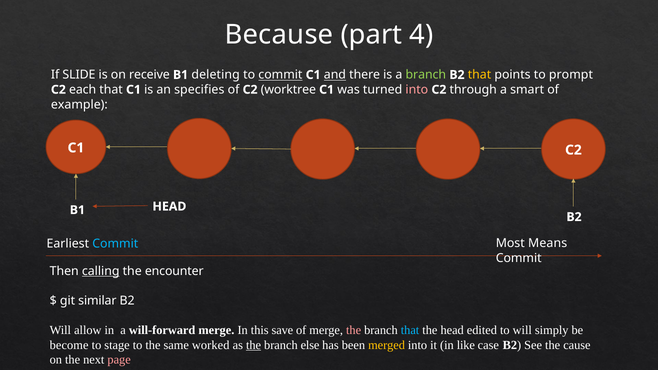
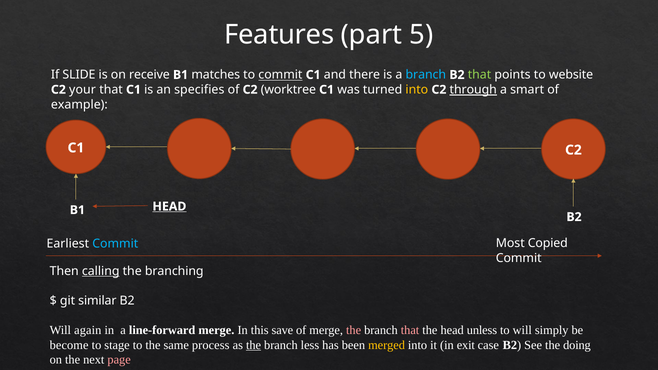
Because: Because -> Features (279, 35)
4: 4 -> 5 (421, 35)
deleting: deleting -> matches (216, 75)
and underline: present -> none (335, 75)
branch colour: light green -> light blue (426, 75)
that colour: yellow -> light green (480, 75)
prompt: prompt -> website (571, 75)
each: each -> your (83, 90)
into colour: pink -> yellow (417, 90)
through underline: none -> present (473, 90)
HEAD underline: none -> present (169, 207)
Means: Means -> Copied (548, 243)
encounter: encounter -> branching (174, 271)
allow: allow -> again (88, 330)
will-forward: will-forward -> line-forward (162, 330)
that colour: light blue -> pink (410, 330)
edited: edited -> unless (482, 330)
worked: worked -> process (211, 345)
else: else -> less (310, 345)
like: like -> exit (466, 345)
cause: cause -> doing (577, 345)
